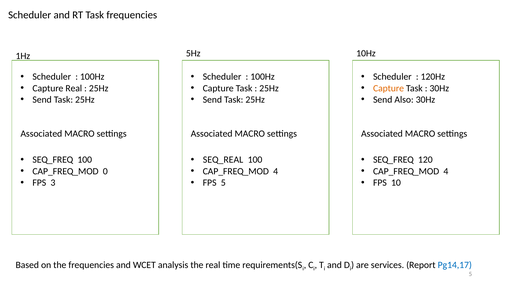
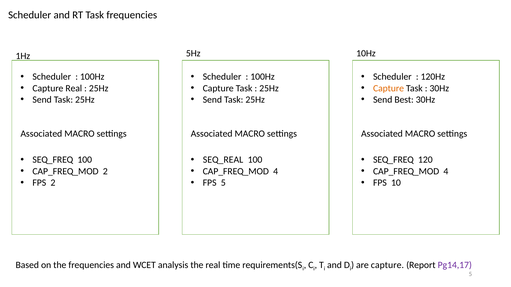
Also: Also -> Best (404, 100)
CAP_FREQ_MOD 0: 0 -> 2 (105, 171)
FPS 3: 3 -> 2 (53, 183)
are services: services -> capture (387, 265)
Pg14,17 colour: blue -> purple (455, 265)
